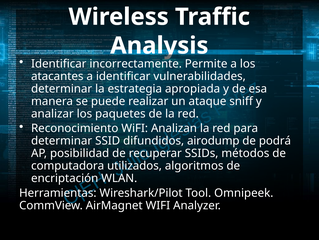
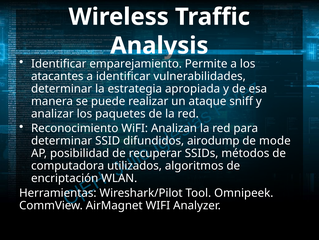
incorrectamente: incorrectamente -> emparejamiento (136, 64)
podrá: podrá -> mode (275, 140)
